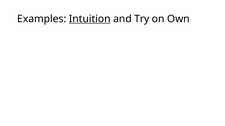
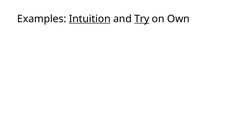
Try underline: none -> present (142, 19)
